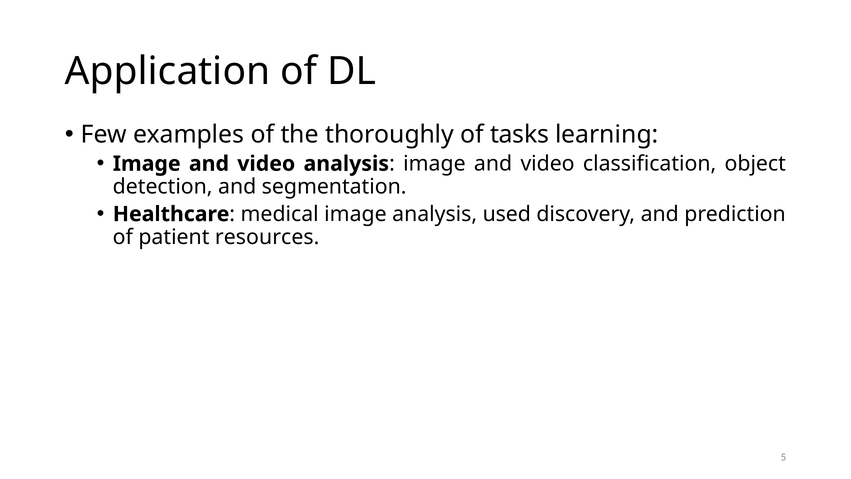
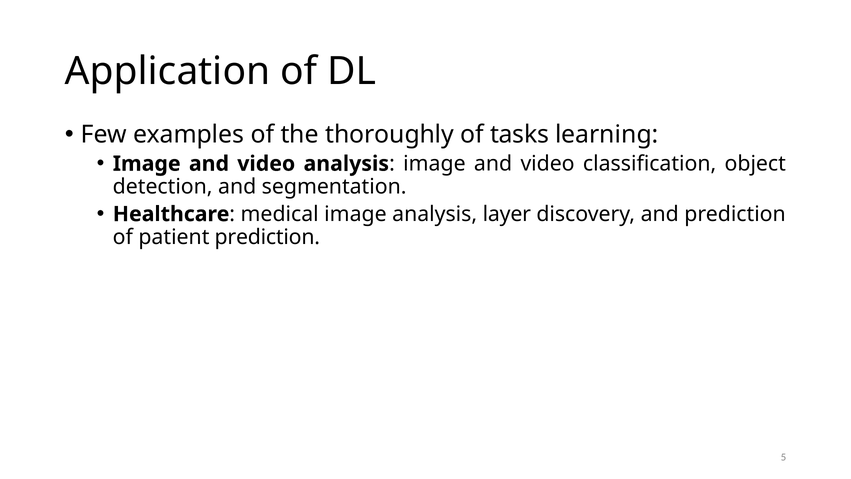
used: used -> layer (507, 214)
patient resources: resources -> prediction (267, 237)
